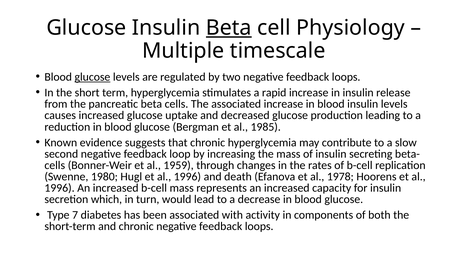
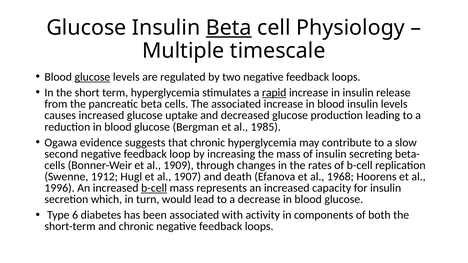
rapid underline: none -> present (274, 93)
Known: Known -> Ogawa (61, 143)
1959: 1959 -> 1909 (179, 165)
1980: 1980 -> 1912 (104, 177)
Hugl et al 1996: 1996 -> 1907 (187, 177)
1978: 1978 -> 1968 (340, 177)
b-cell underline: none -> present (154, 188)
7: 7 -> 6 (75, 215)
